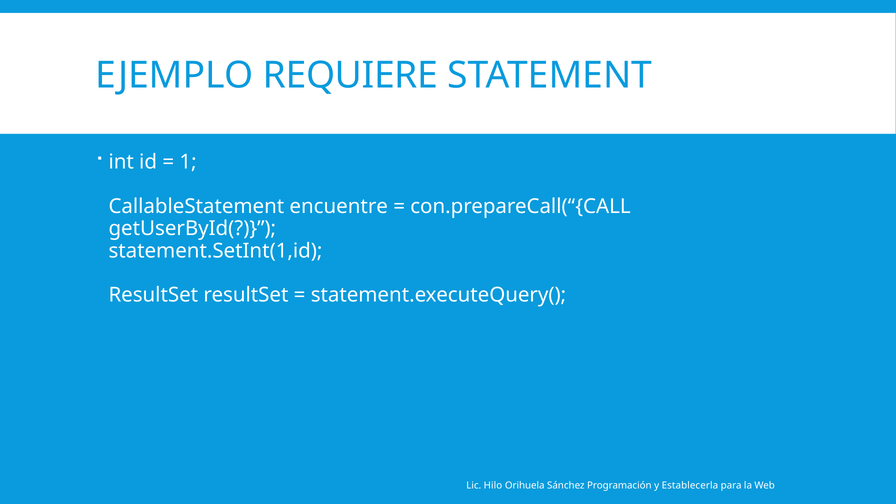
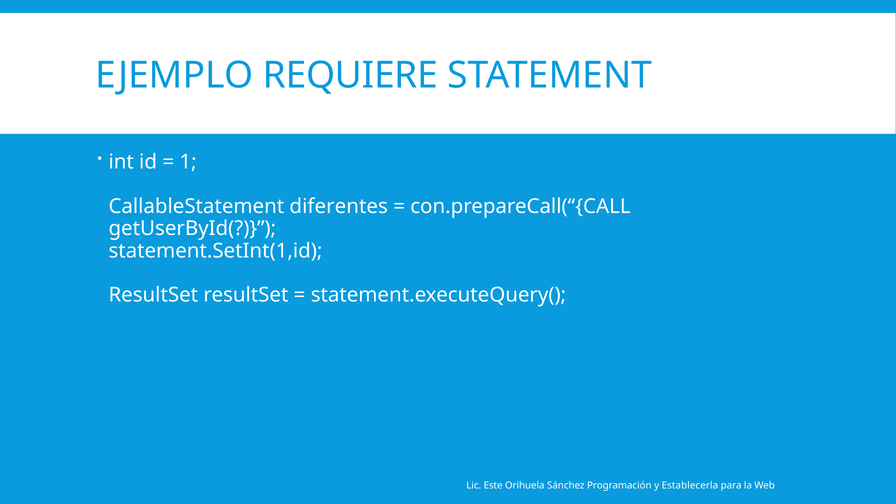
encuentre: encuentre -> diferentes (339, 206)
Hilo: Hilo -> Este (493, 485)
